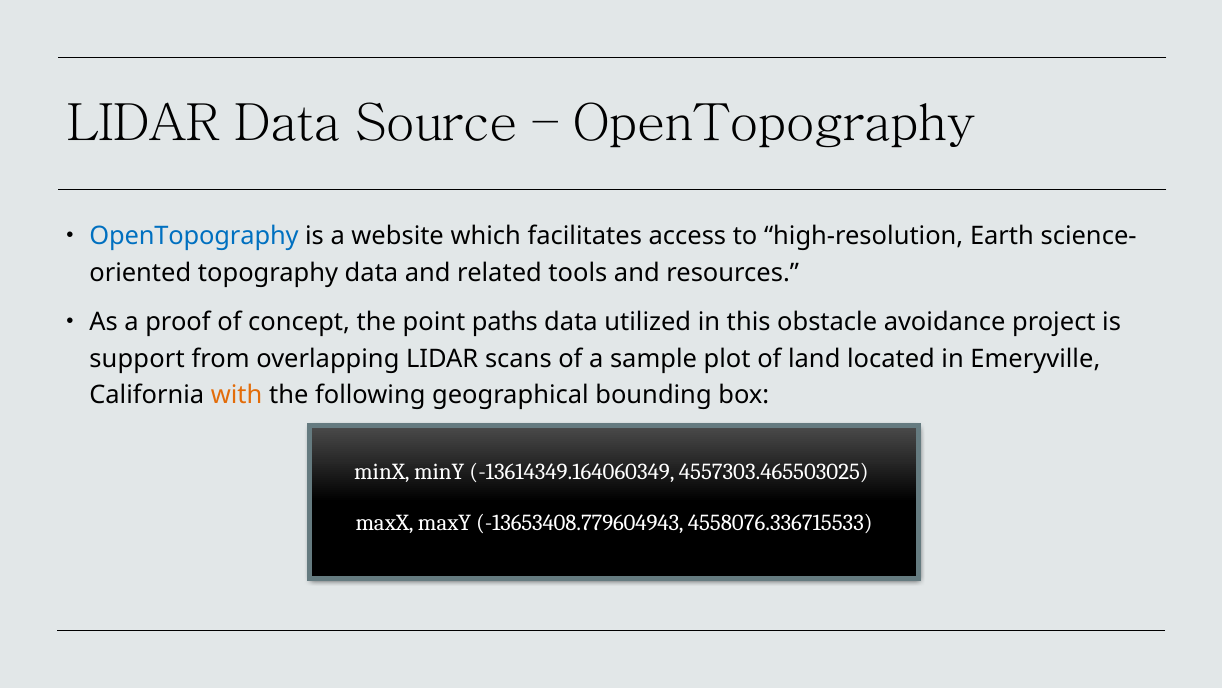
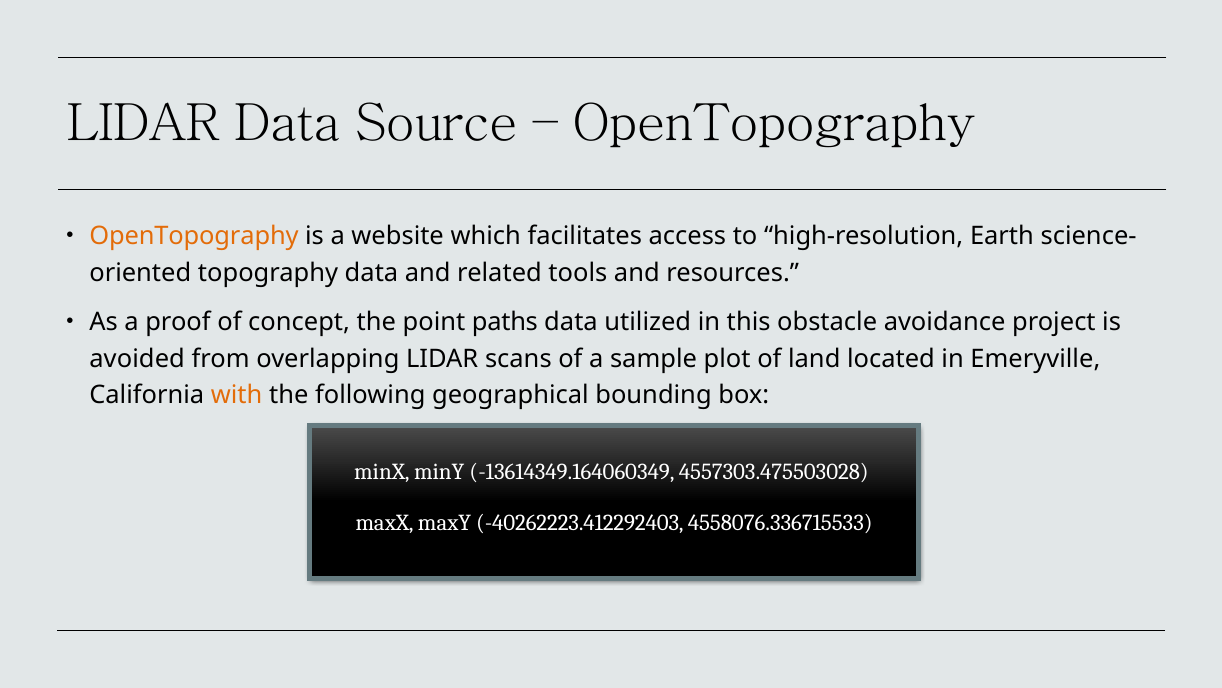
OpenTopography colour: blue -> orange (194, 236)
support: support -> avoided (137, 359)
4557303.465503025: 4557303.465503025 -> 4557303.475503028 (774, 472)
-13653408.779604943: -13653408.779604943 -> -40262223.412292403 (580, 522)
